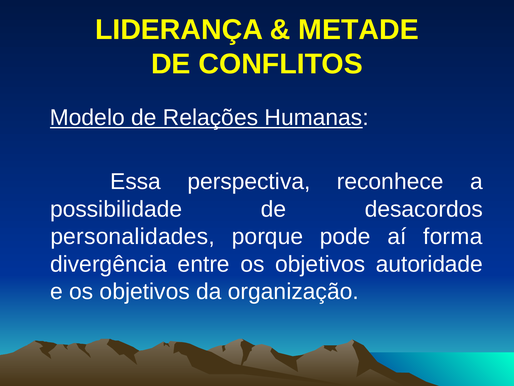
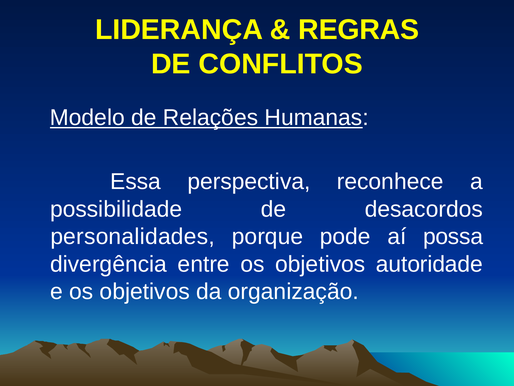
METADE: METADE -> REGRAS (359, 30)
forma: forma -> possa (453, 236)
